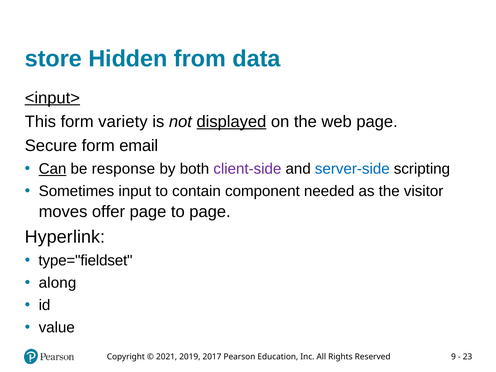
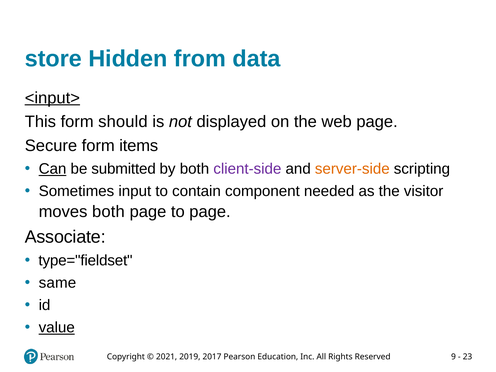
variety: variety -> should (123, 122)
displayed underline: present -> none (231, 122)
email: email -> items (139, 146)
response: response -> submitted (124, 169)
server-side colour: blue -> orange (352, 169)
moves offer: offer -> both (108, 212)
Hyperlink: Hyperlink -> Associate (65, 237)
along: along -> same (57, 283)
value underline: none -> present (57, 328)
